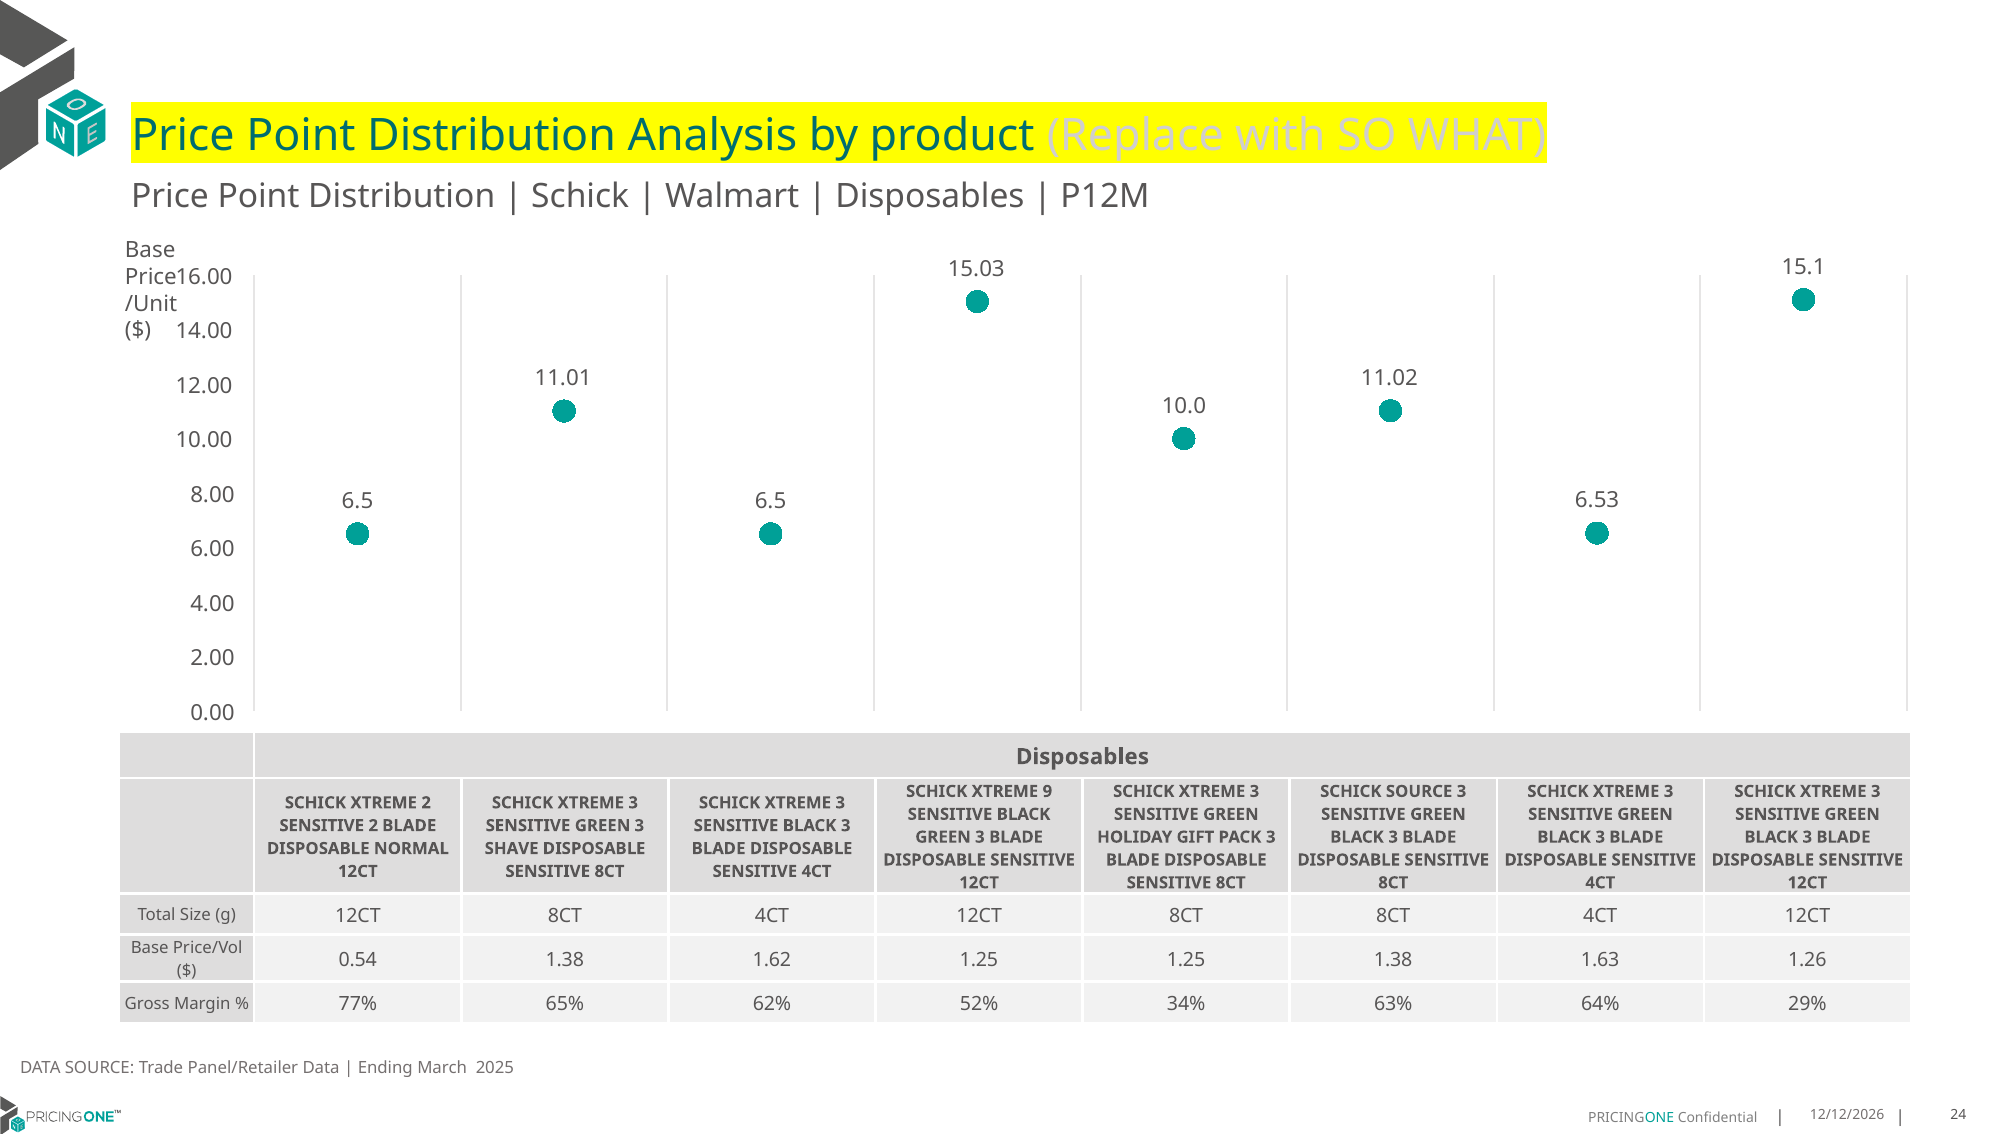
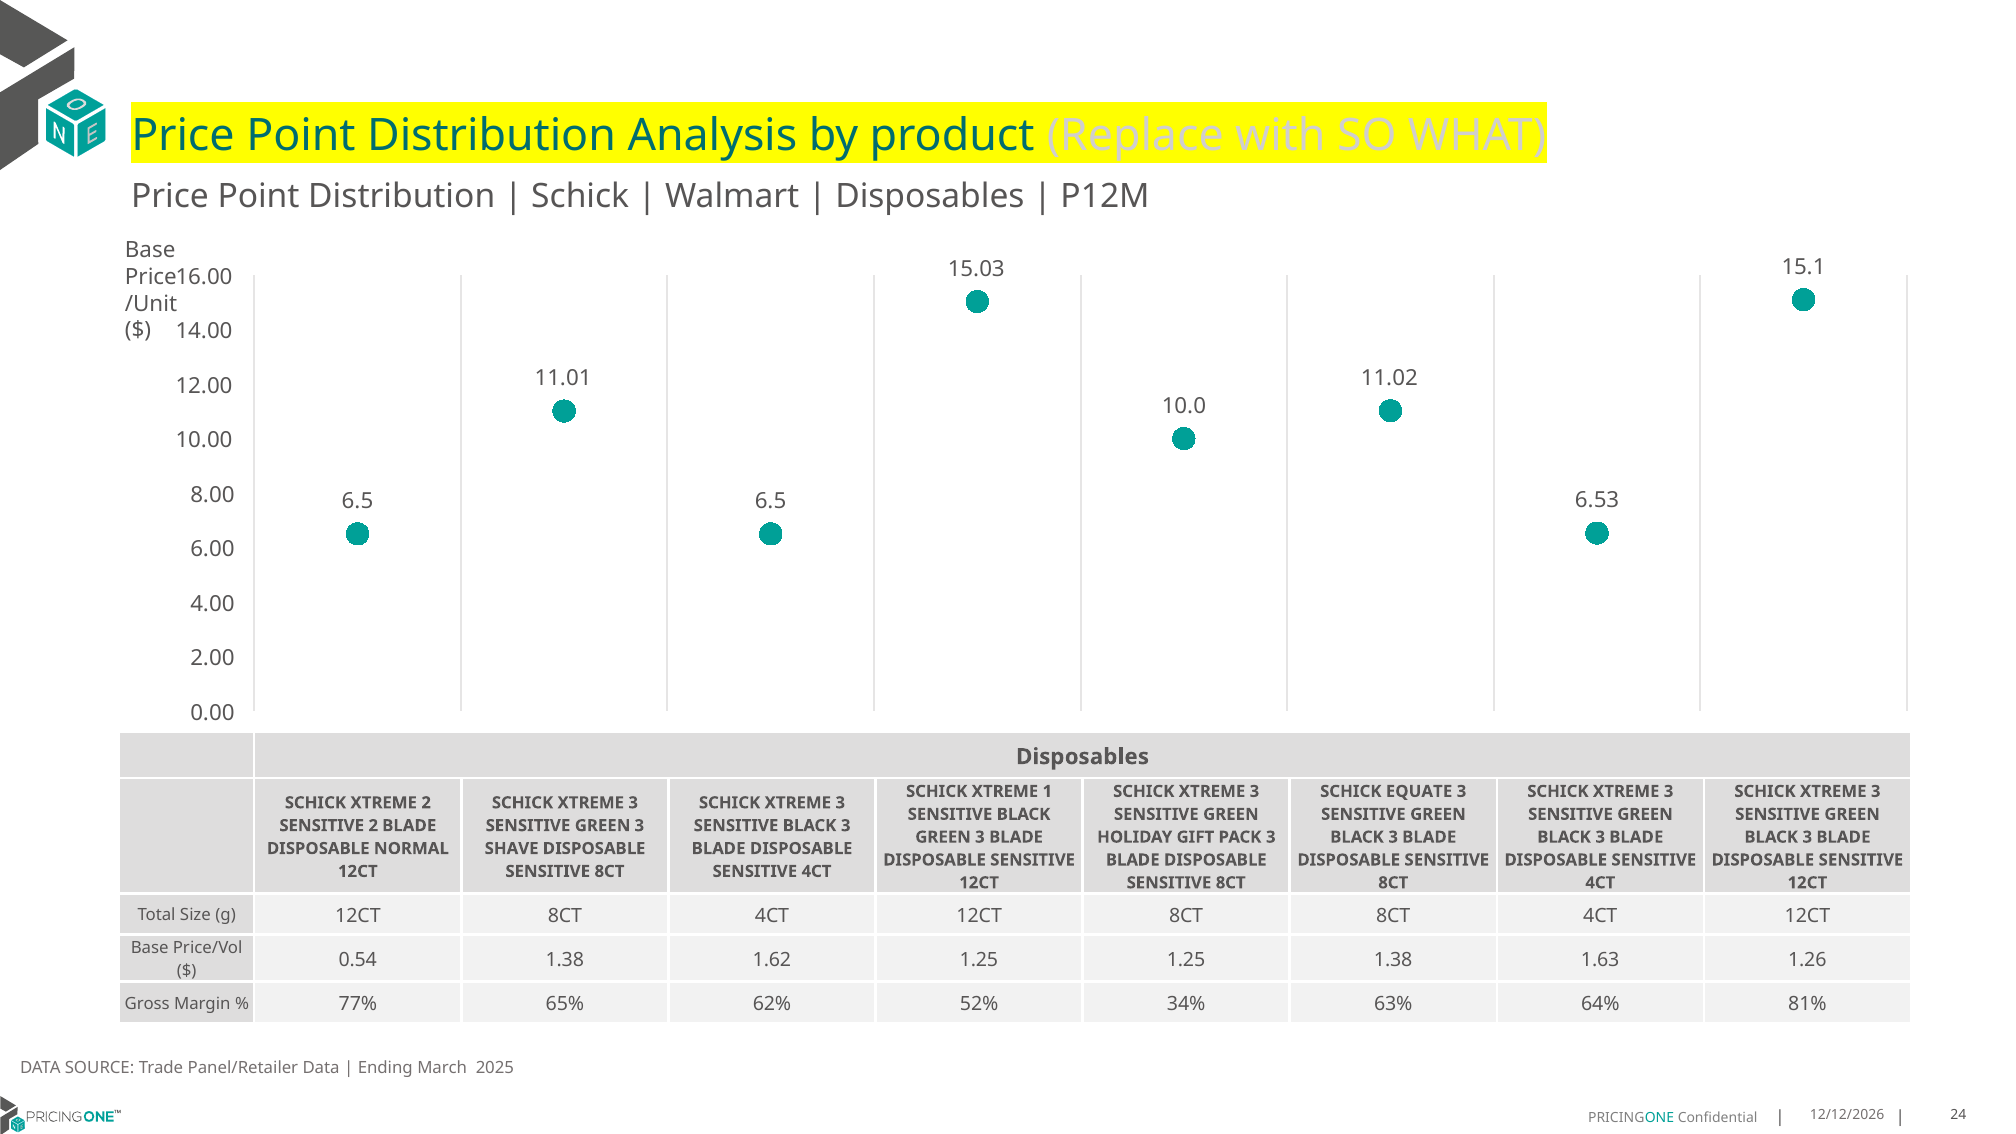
9: 9 -> 1 (1047, 791)
SCHICK SOURCE: SOURCE -> EQUATE (1419, 791)
29%: 29% -> 81% (1807, 1004)
